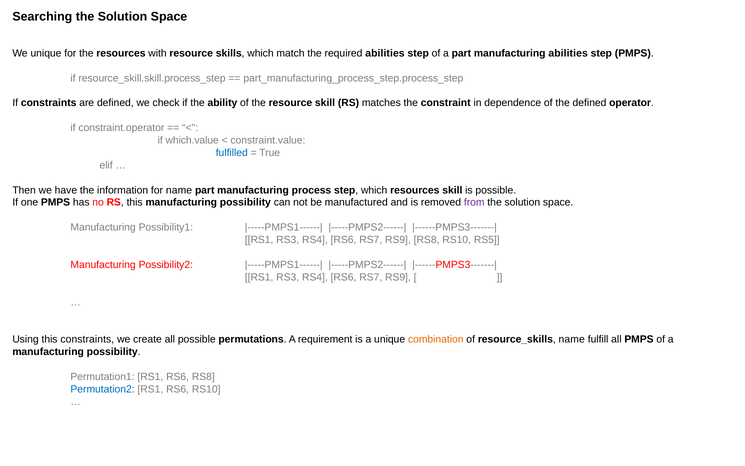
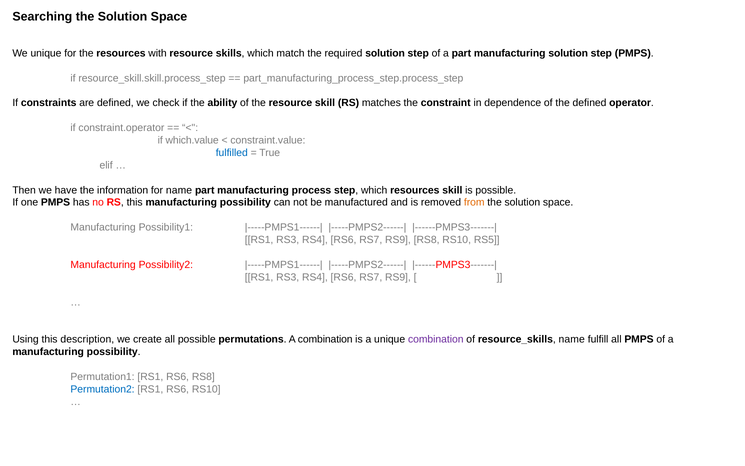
required abilities: abilities -> solution (385, 53)
manufacturing abilities: abilities -> solution (568, 53)
from colour: purple -> orange (474, 202)
this constraints: constraints -> description (87, 339)
A requirement: requirement -> combination (325, 339)
combination colour: orange -> purple (436, 339)
